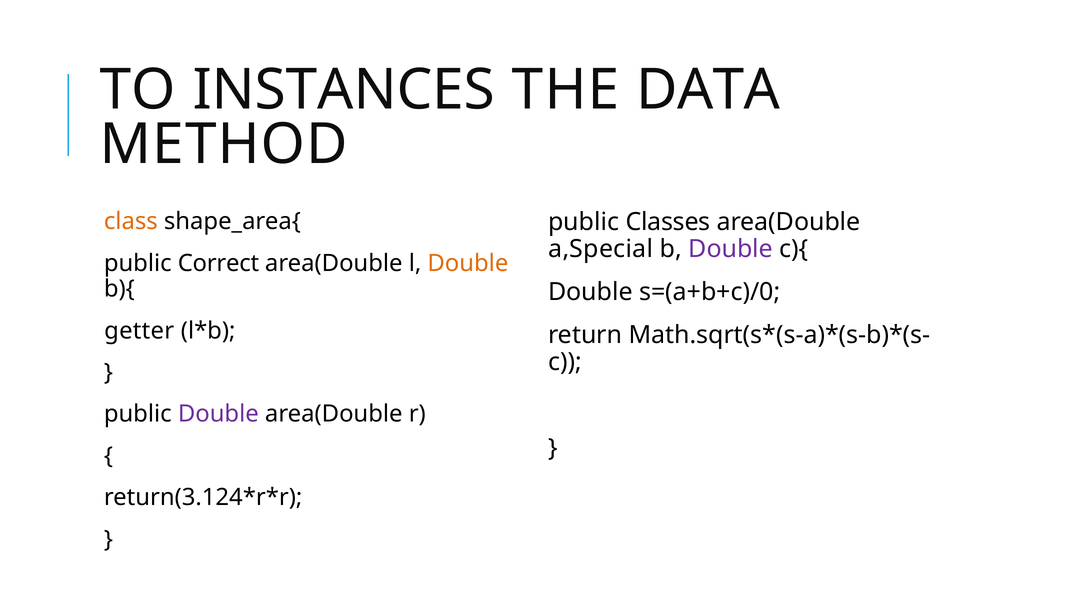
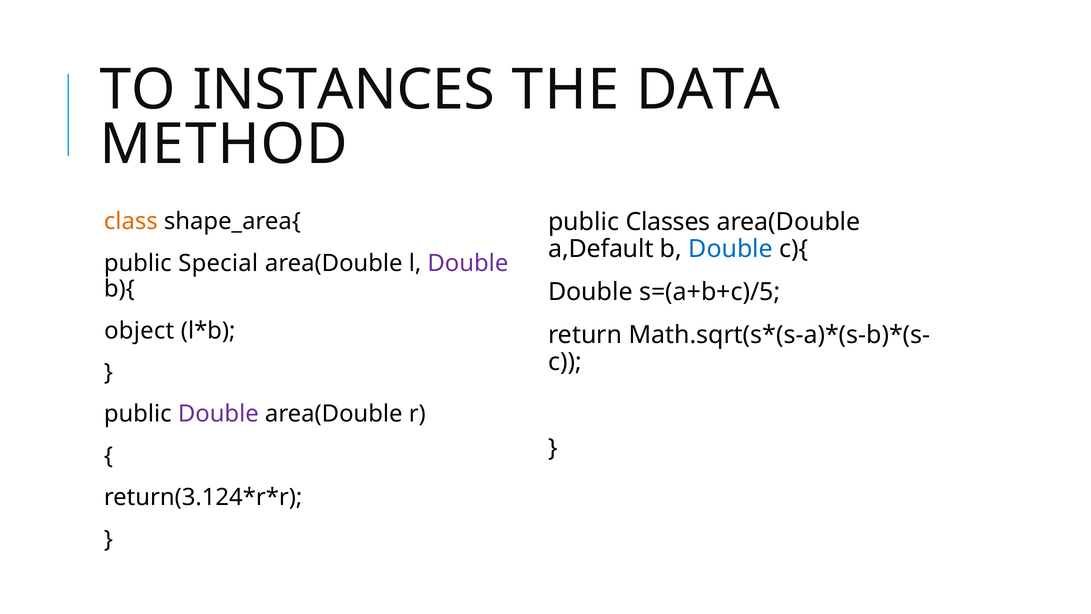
a,Special: a,Special -> a,Default (601, 249)
Double colour: purple -> blue (731, 249)
Correct: Correct -> Special (218, 263)
Double colour: orange -> purple (468, 263)
s=(a+b+c)/0: s=(a+b+c)/0 -> s=(a+b+c)/5 (710, 292)
getter: getter -> object (139, 331)
